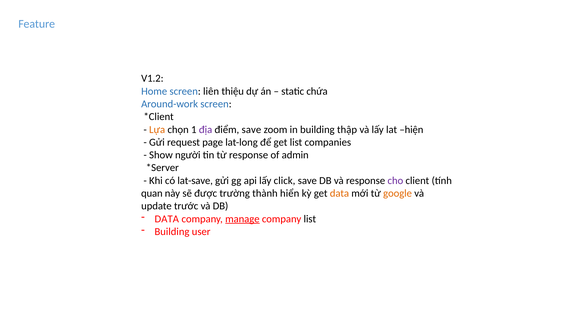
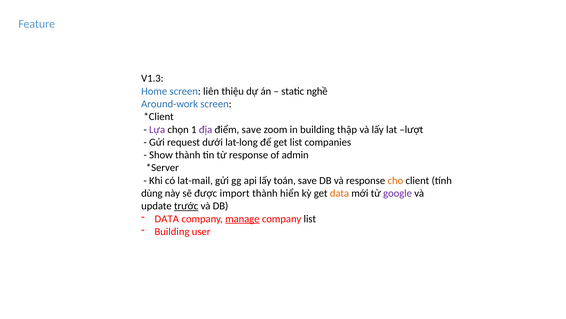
V1.2: V1.2 -> V1.3 (152, 78)
chứa: chứa -> nghề (317, 91)
Lựa colour: orange -> purple (157, 129)
hiện: hiện -> lượt (411, 129)
page: page -> dưới (213, 142)
Show người: người -> thành (188, 155)
lat-save: lat-save -> lat-mail (195, 180)
click: click -> toán (285, 180)
cho colour: purple -> orange (395, 180)
quan: quan -> dùng (152, 193)
trường: trường -> import (235, 193)
google colour: orange -> purple (398, 193)
trước underline: none -> present (186, 206)
